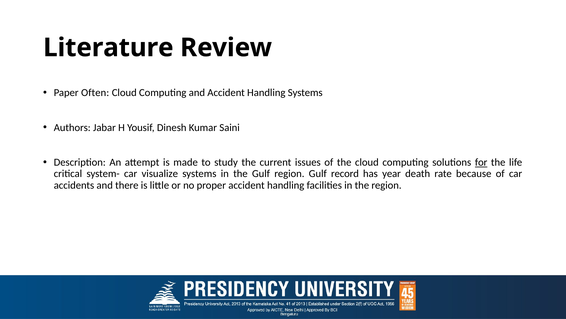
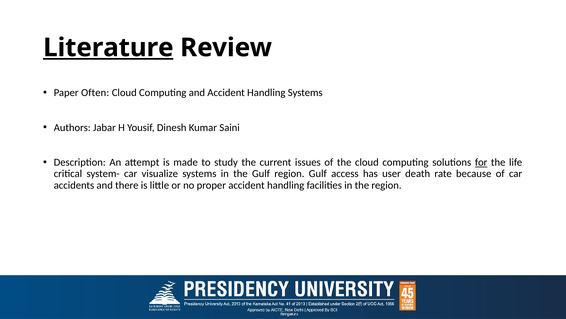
Literature underline: none -> present (108, 48)
record: record -> access (345, 173)
year: year -> user (392, 173)
